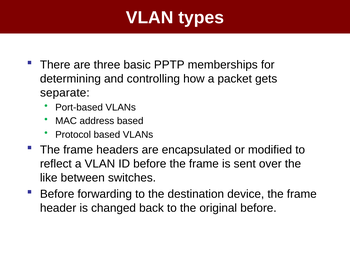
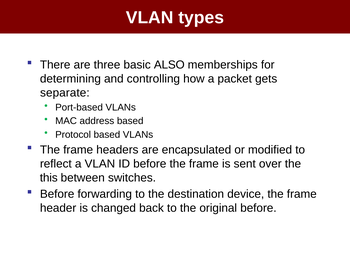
PPTP: PPTP -> ALSO (169, 65)
like: like -> this (49, 178)
